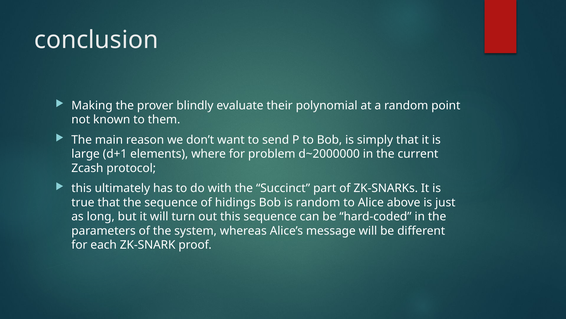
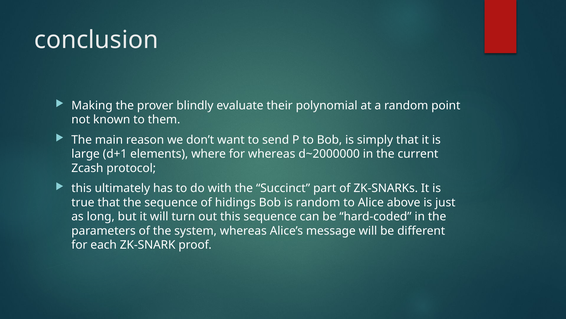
for problem: problem -> whereas (272, 154)
